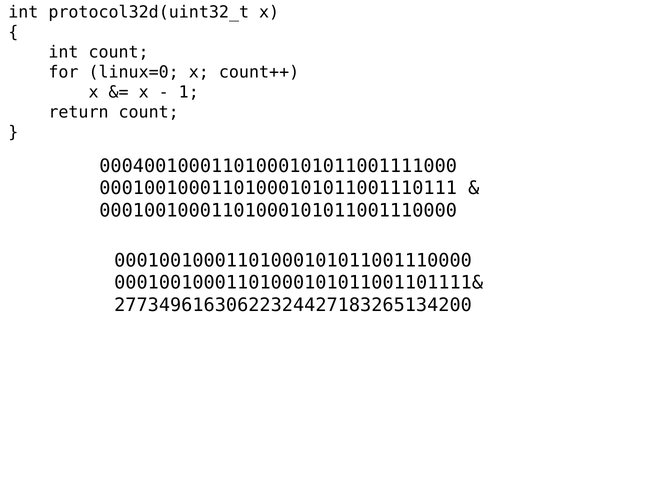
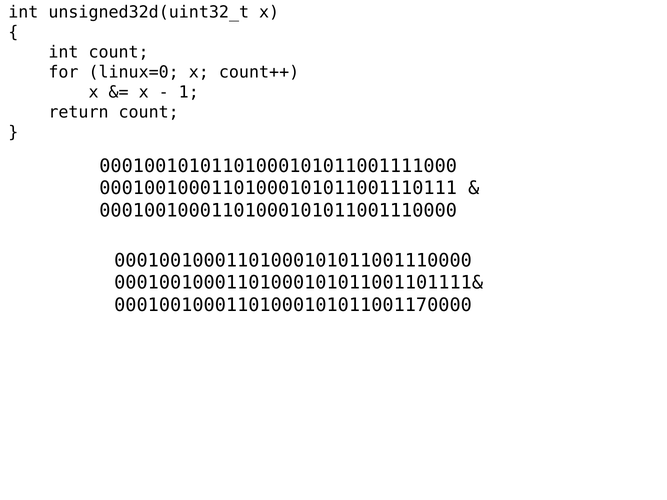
protocol32d(uint32_t: protocol32d(uint32_t -> unsigned32d(uint32_t (149, 12)
00040010001101000101011001111000: 00040010001101000101011001111000 -> 00010010101101000101011001111000 (278, 166)
27734961630622324427183265134200: 27734961630622324427183265134200 -> 00010010001101000101011001170000 (293, 305)
